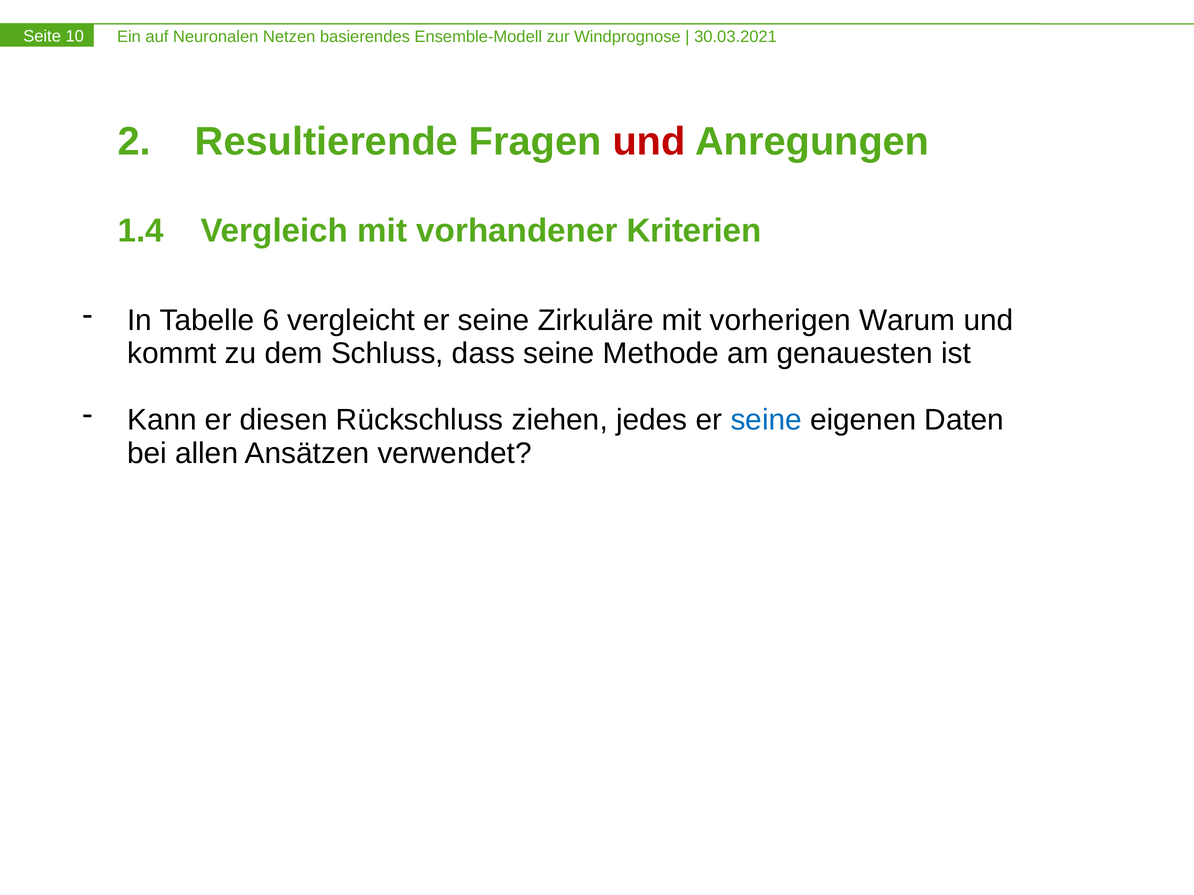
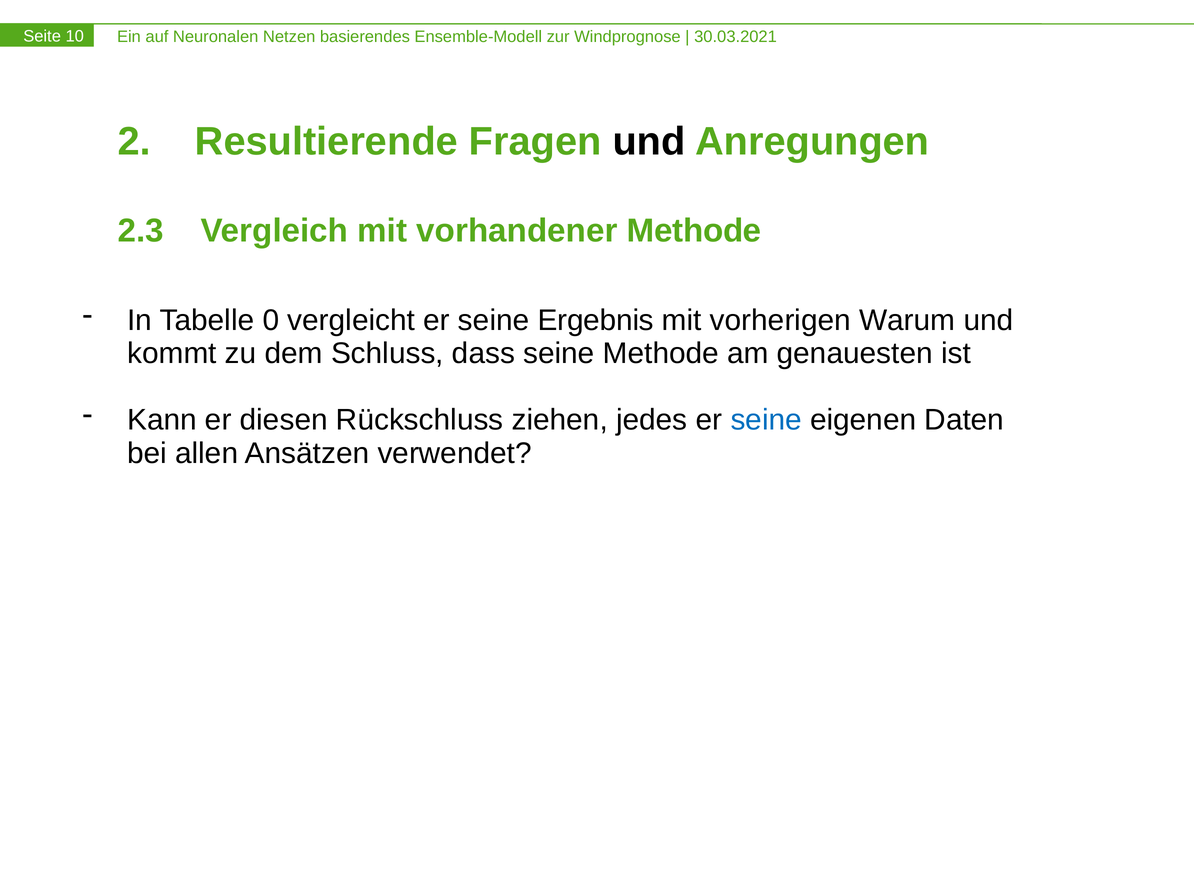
und colour: red -> black (649, 142)
1.4: 1.4 -> 2.3 (141, 231)
vorhandener Kriterien: Kriterien -> Methode (694, 231)
6: 6 -> 0 (271, 321)
Zirkuläre: Zirkuläre -> Ergebnis (596, 321)
